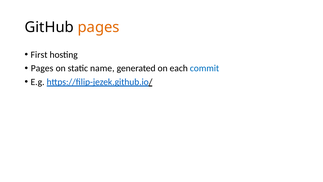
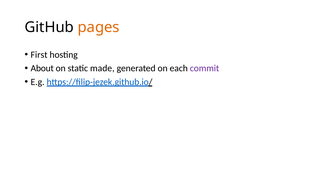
Pages: Pages -> About (42, 68)
name: name -> made (102, 68)
commit colour: blue -> purple (205, 68)
